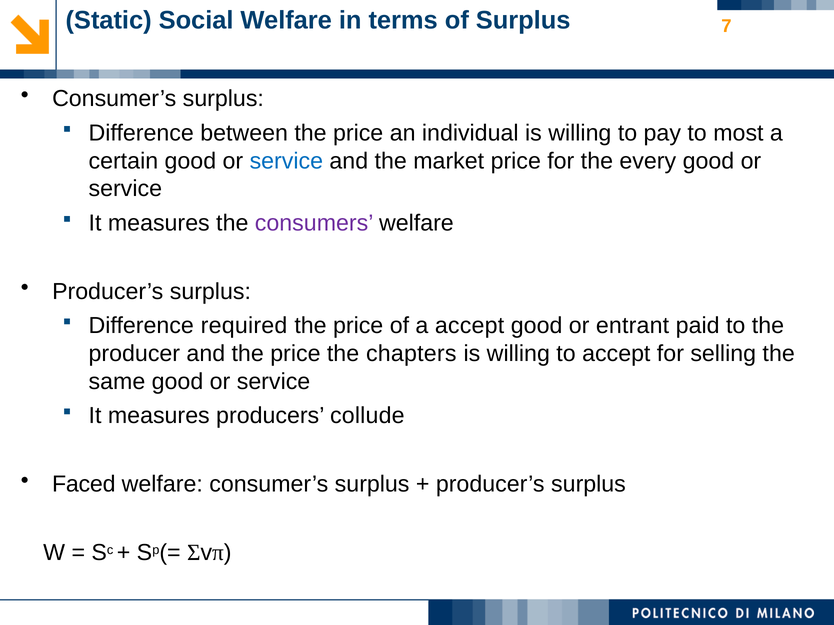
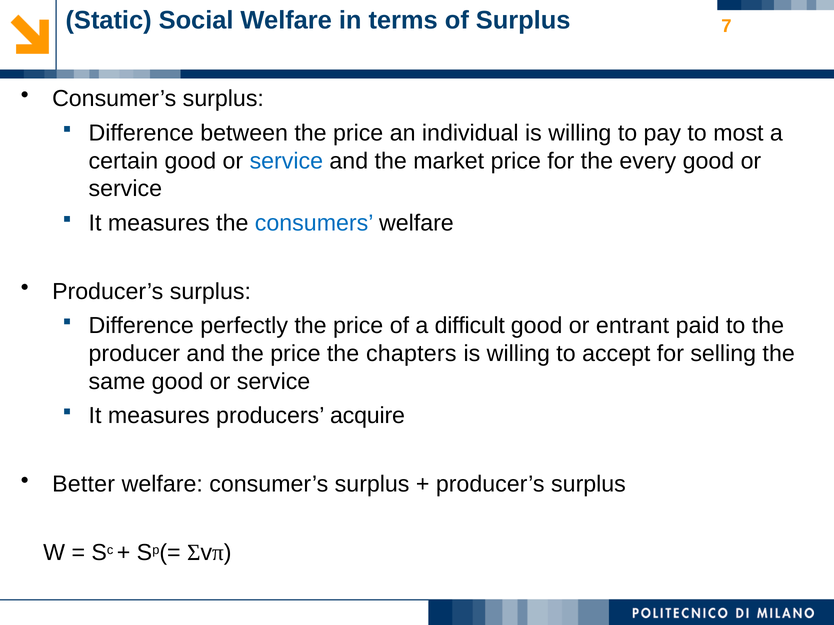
consumers colour: purple -> blue (314, 223)
required: required -> perfectly (244, 326)
a accept: accept -> difficult (470, 326)
collude: collude -> acquire (368, 416)
Faced: Faced -> Better (84, 485)
